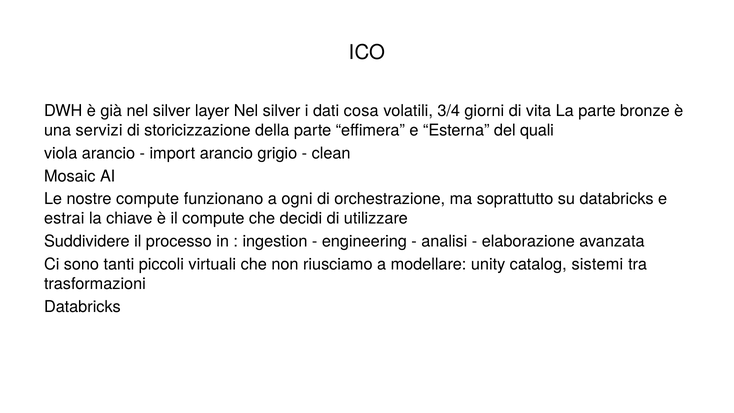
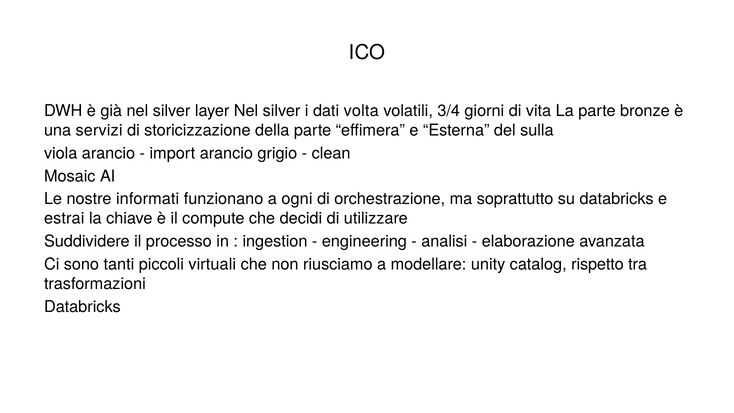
cosa: cosa -> volta (361, 111)
quali: quali -> sulla (537, 130)
nostre compute: compute -> informati (148, 199)
sistemi: sistemi -> rispetto (597, 264)
